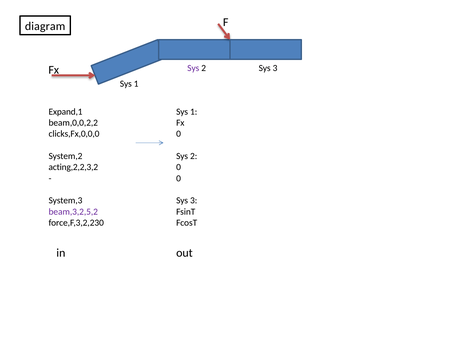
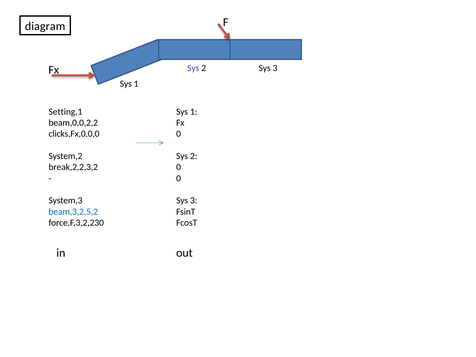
Expand,1: Expand,1 -> Setting,1 (65, 112)
acting,2,2,3,2: acting,2,2,3,2 -> break,2,2,3,2 (73, 167)
beam,3,2,5,2 colour: purple -> blue (73, 212)
